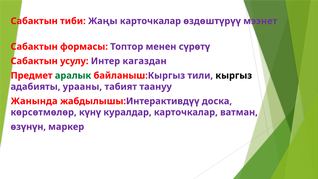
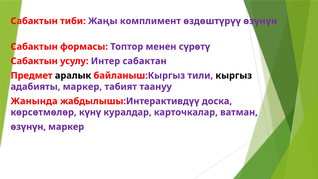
Жаңы карточкалар: карточкалар -> комплимент (150, 21)
өздөштүрүү мээнет: мээнет -> өзүнүн (260, 21)
кагаздан: кагаздан -> сабактан (145, 61)
аралык colour: green -> black (73, 76)
адабияты урааны: урааны -> маркер (82, 87)
